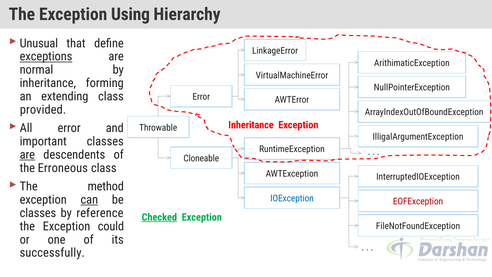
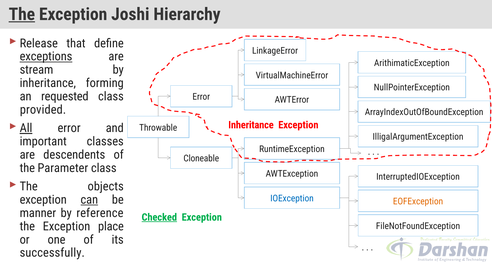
The underline: none -> present (22, 14)
Using: Using -> Joshi (130, 14)
Unusual: Unusual -> Release (39, 43)
normal: normal -> stream (36, 70)
extending: extending -> requested (65, 96)
All underline: none -> present (26, 128)
are underline: present -> none (27, 155)
Erroneous: Erroneous -> Parameter (63, 168)
method: method -> objects (106, 186)
EOFException colour: red -> orange (418, 201)
classes: classes -> manner (38, 213)
could: could -> place (111, 226)
